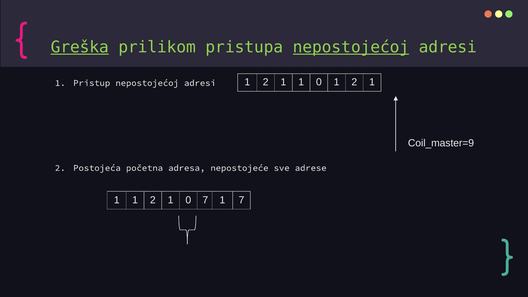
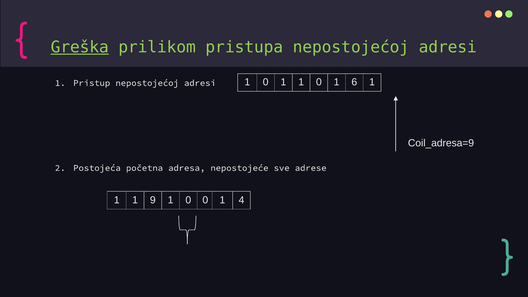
nepostojećoj underline: present -> none (351, 47)
2: 2 -> 0 (266, 82)
0 1 2: 2 -> 6 (354, 82)
Coil_master=9: Coil_master=9 -> Coil_adresa=9 (441, 143)
1 1 2: 2 -> 9 (153, 200)
0 7: 7 -> 0 (205, 200)
1 7: 7 -> 4 (241, 200)
